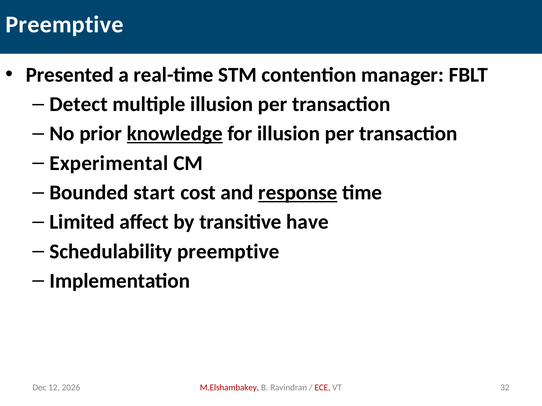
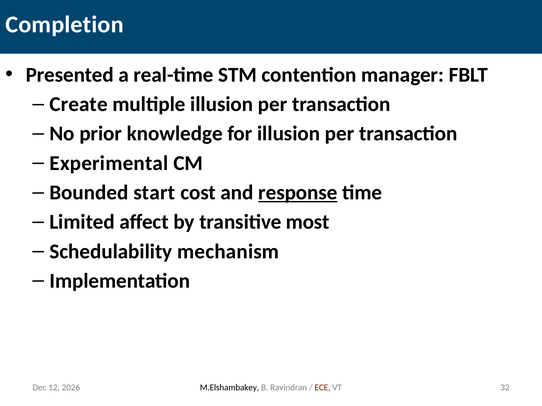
Preemptive: Preemptive -> Completion (65, 24)
Detect: Detect -> Create (79, 104)
knowledge underline: present -> none (175, 134)
have: have -> most (308, 222)
Schedulability preemptive: preemptive -> mechanism (228, 252)
M.Elshambakey colour: red -> black (229, 388)
